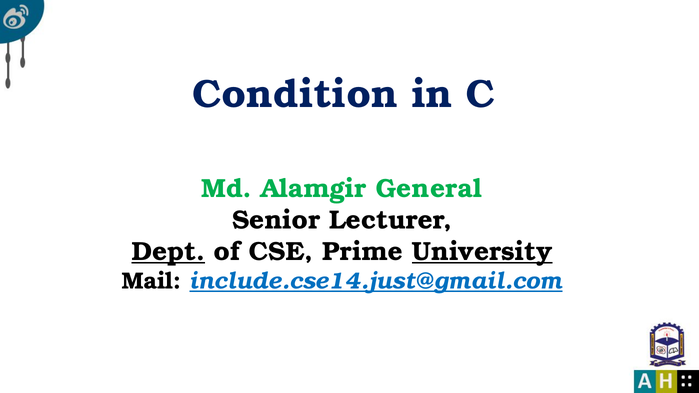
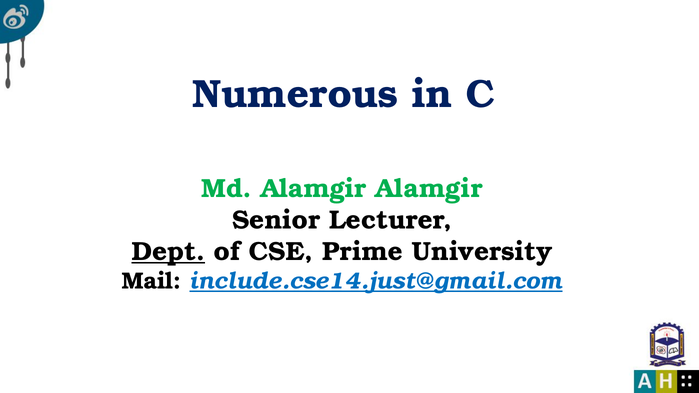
Condition: Condition -> Numerous (295, 94)
Alamgir General: General -> Alamgir (429, 189)
University underline: present -> none (482, 252)
